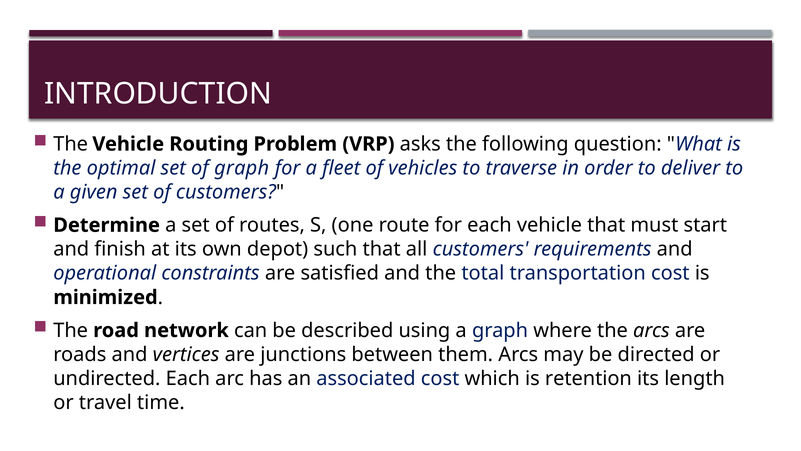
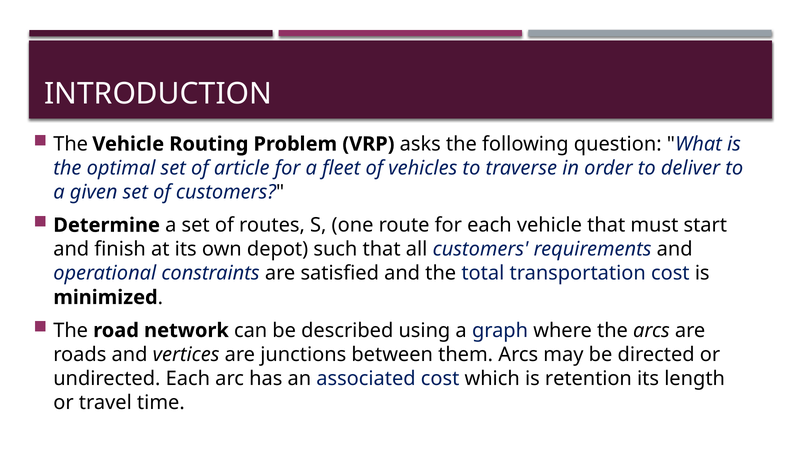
of graph: graph -> article (242, 168)
